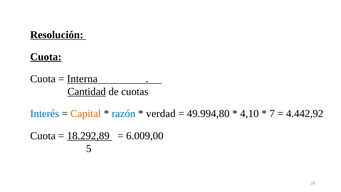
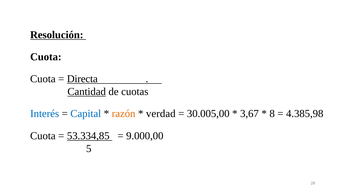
Cuota underline: present -> none (46, 57)
Interna: Interna -> Directa (82, 79)
Capital colour: orange -> blue (86, 114)
razón colour: blue -> orange (124, 114)
49.994,80: 49.994,80 -> 30.005,00 (208, 114)
4,10: 4,10 -> 3,67 (249, 114)
7: 7 -> 8 (272, 114)
4.442,92: 4.442,92 -> 4.385,98 (305, 114)
18.292,89: 18.292,89 -> 53.334,85 (88, 136)
6.009,00: 6.009,00 -> 9.000,00 (145, 136)
